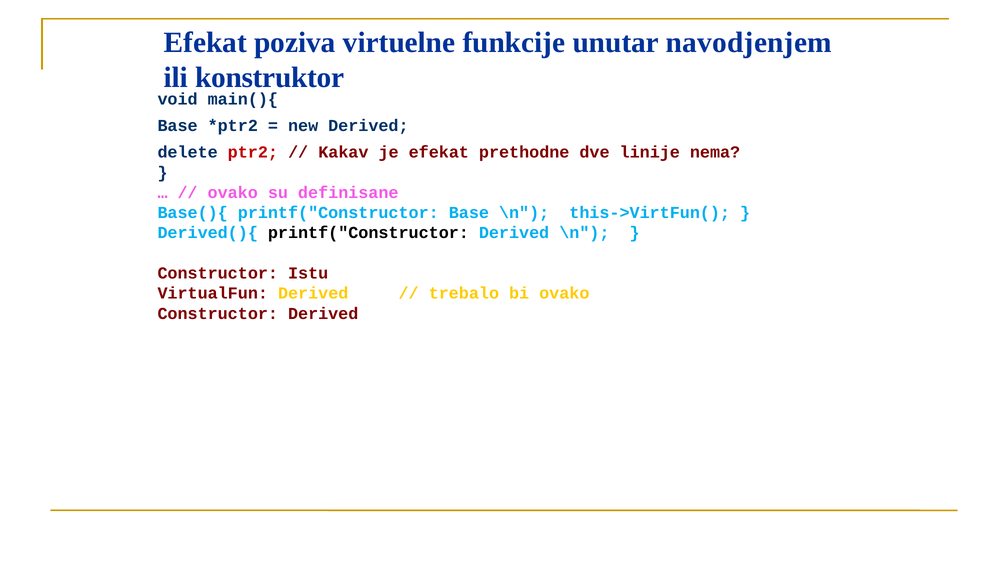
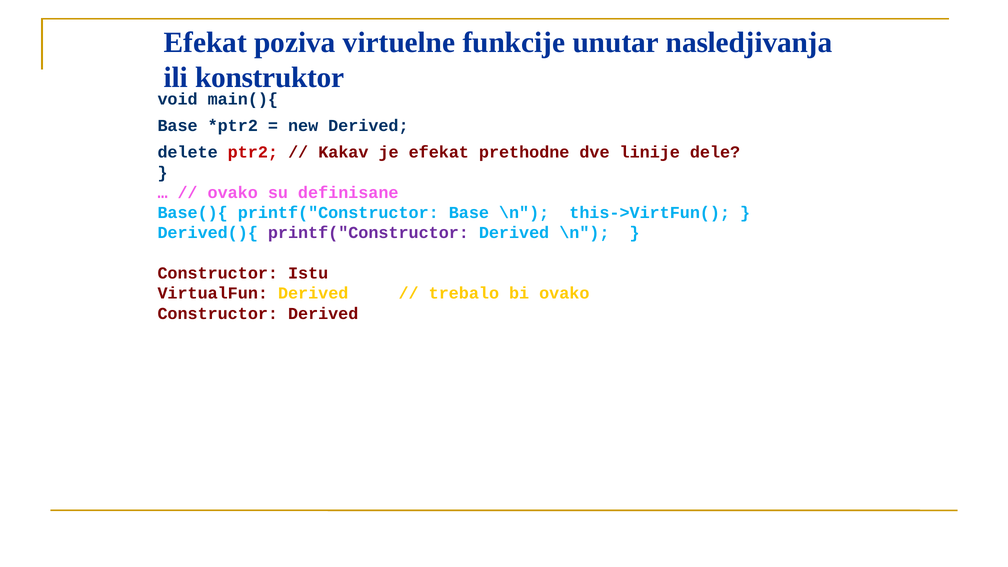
navodjenjem: navodjenjem -> nasledjivanja (749, 42)
nema: nema -> dele (715, 152)
printf("Constructor colour: black -> purple (368, 233)
